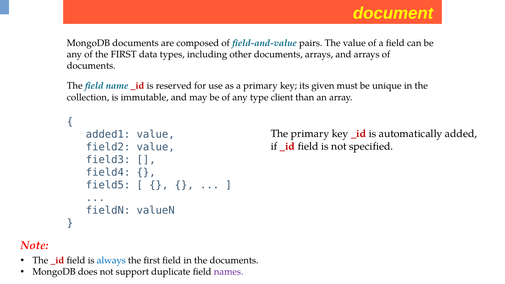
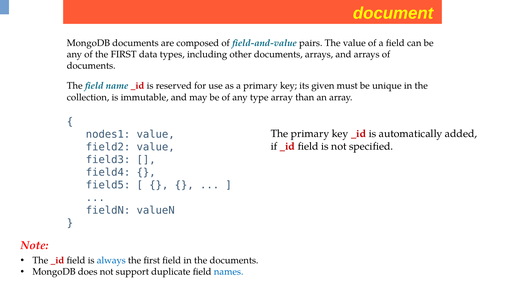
type client: client -> array (282, 97)
added1: added1 -> nodes1 (108, 135)
names colour: purple -> blue (229, 272)
